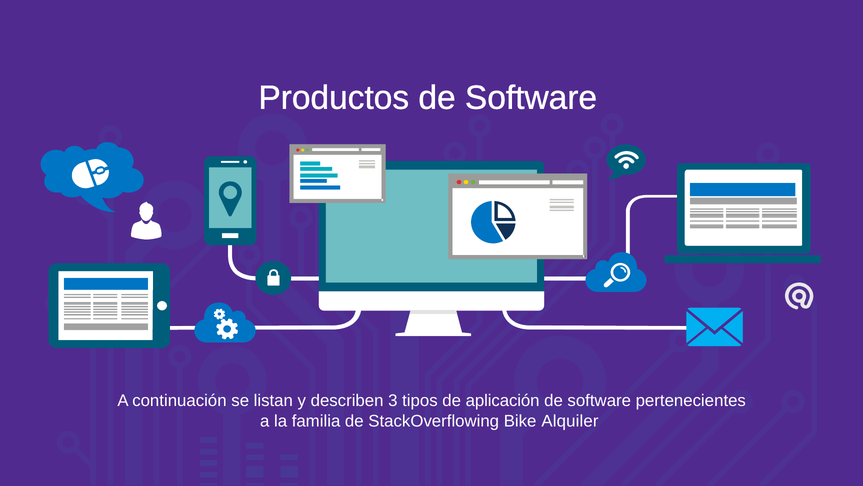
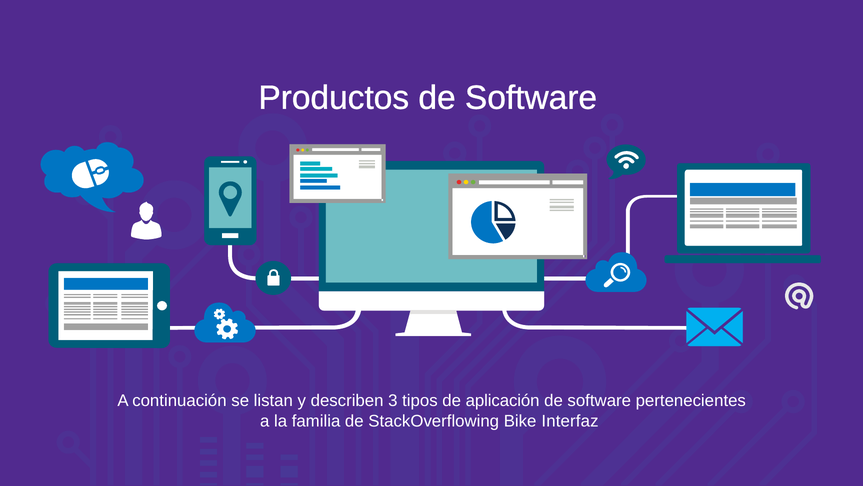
Alquiler: Alquiler -> Interfaz (570, 421)
